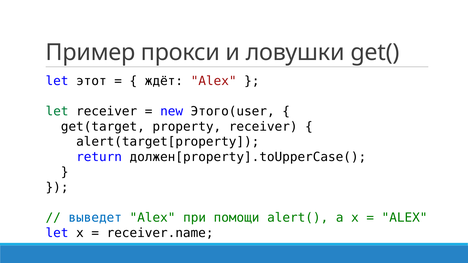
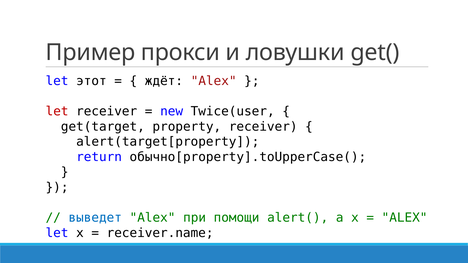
let colour: green -> red (57, 111)
Этого(user: Этого(user -> Twice(user (233, 111)
должен[property].toUpperCase(: должен[property].toUpperCase( -> обычно[property].toUpperCase( (248, 157)
